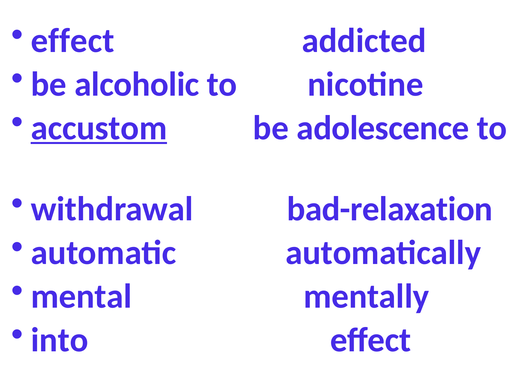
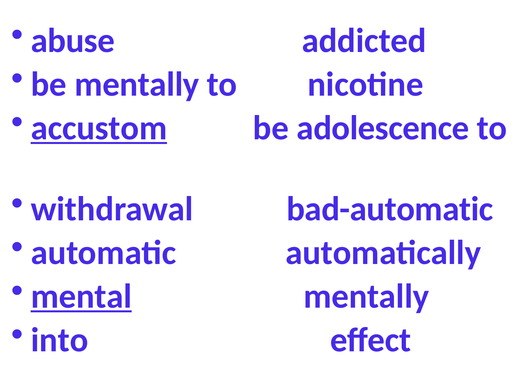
effect: effect -> abuse (73, 41)
be alcoholic: alcoholic -> mentally (137, 84)
bad-relaxation: bad-relaxation -> bad-automatic (390, 209)
mental underline: none -> present (81, 296)
